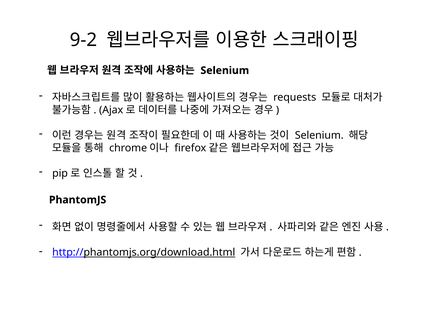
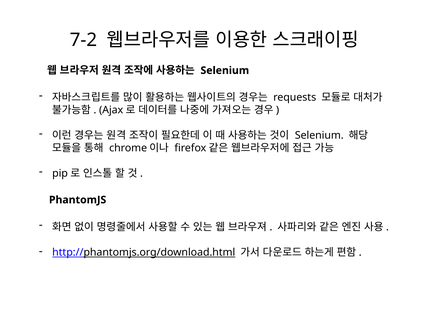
9-2: 9-2 -> 7-2 (83, 40)
